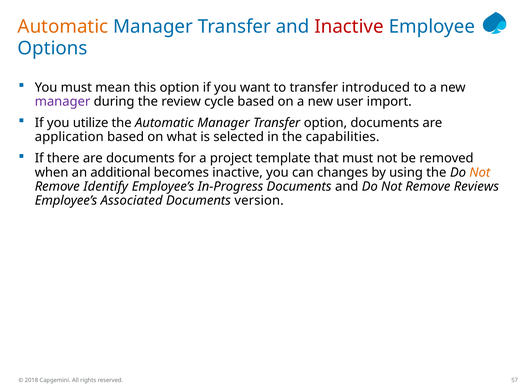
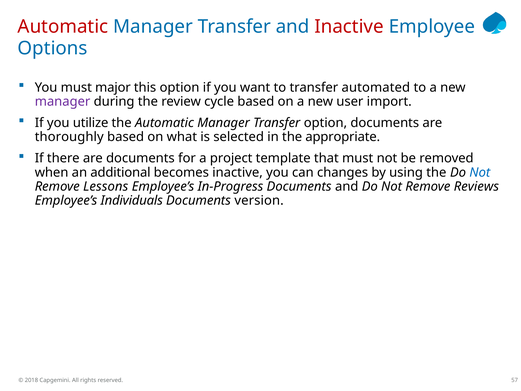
Automatic colour: orange -> red (63, 27)
mean: mean -> major (113, 87)
introduced: introduced -> automated (376, 87)
application: application -> thoroughly (69, 137)
capabilities: capabilities -> appropriate (343, 137)
Not colour: orange -> blue (480, 172)
Identify: Identify -> Lessons (106, 186)
Associated: Associated -> Individuals (132, 200)
